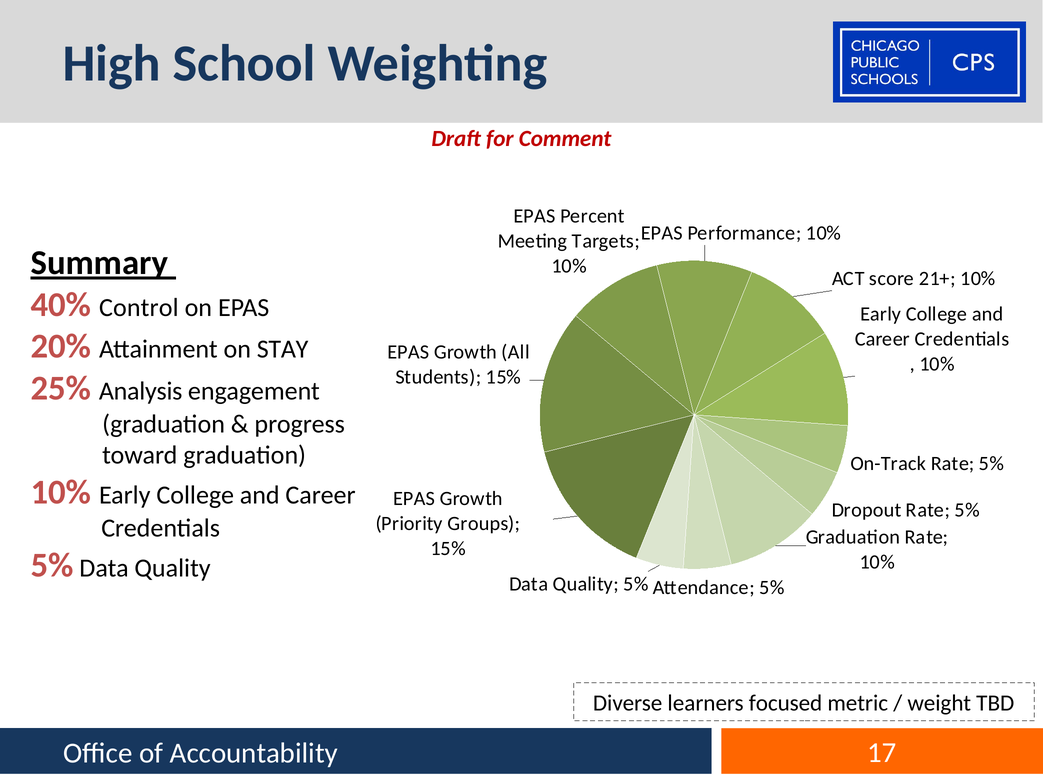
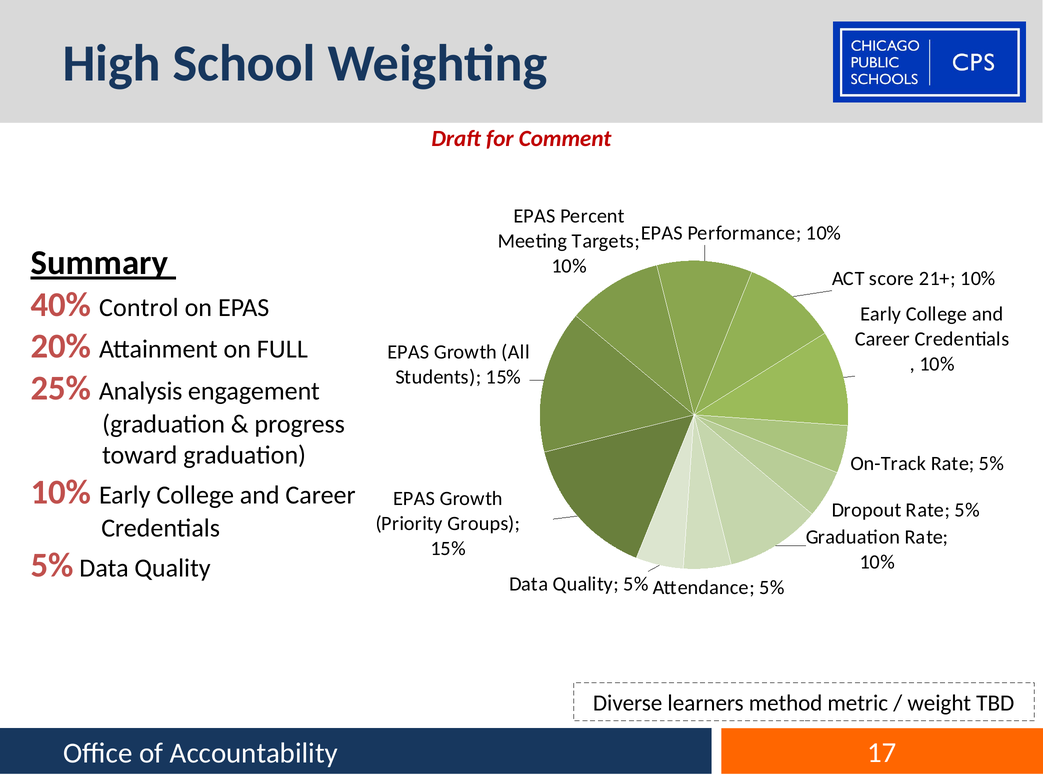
STAY: STAY -> FULL (282, 349)
focused: focused -> method (786, 703)
